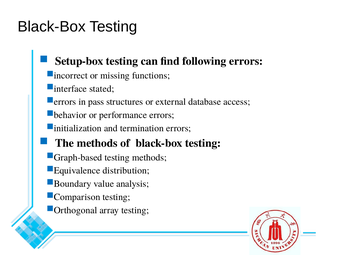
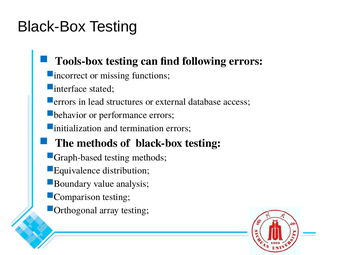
Setup-box: Setup-box -> Tools-box (79, 61)
pass: pass -> lead (96, 102)
